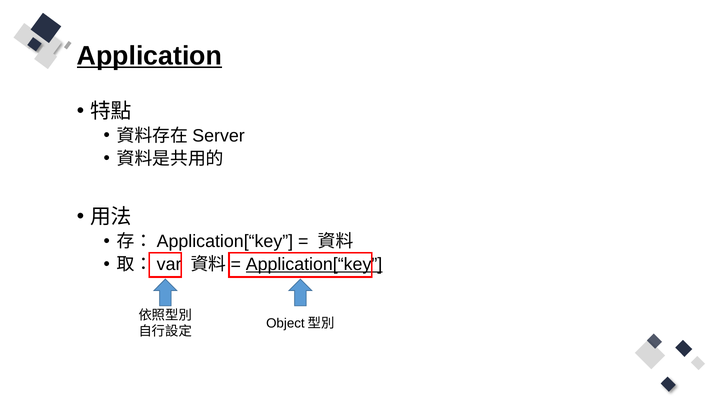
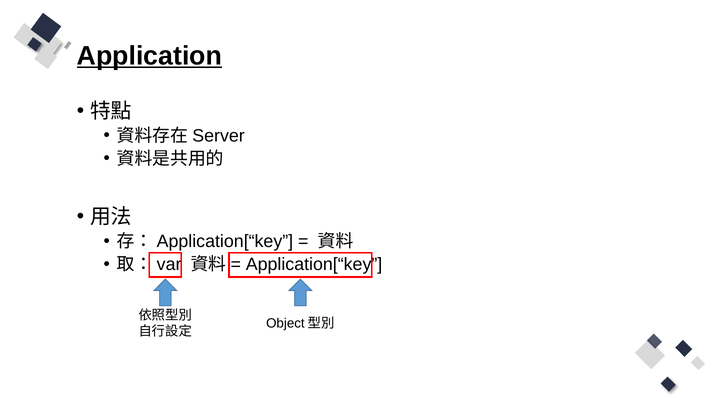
Application[“key underline: present -> none (314, 264)
